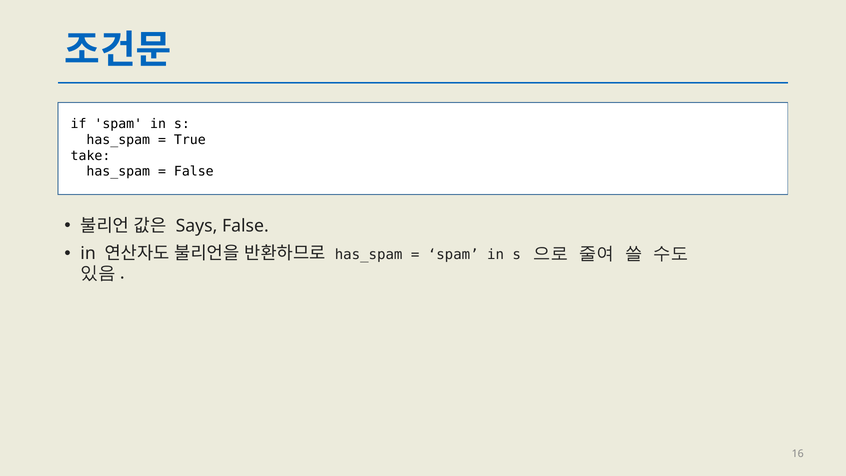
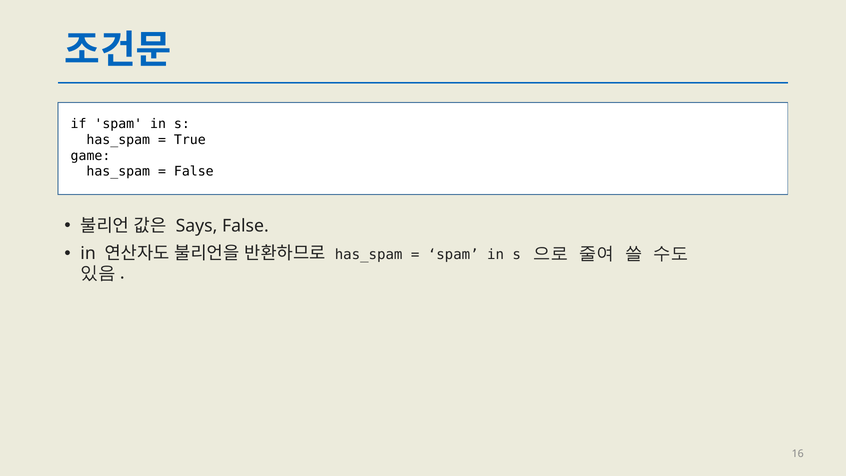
take: take -> game (91, 156)
